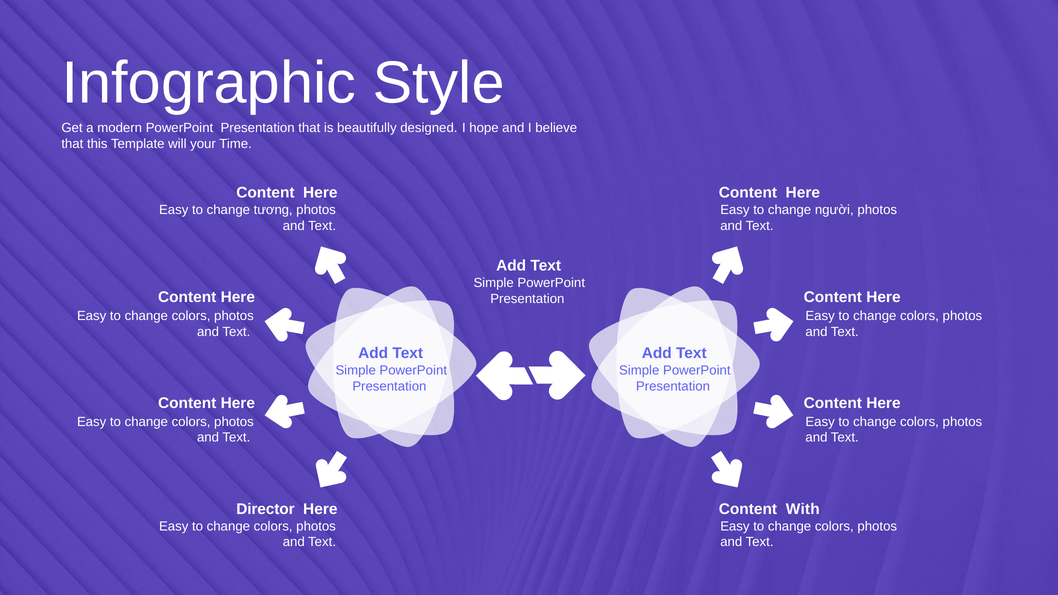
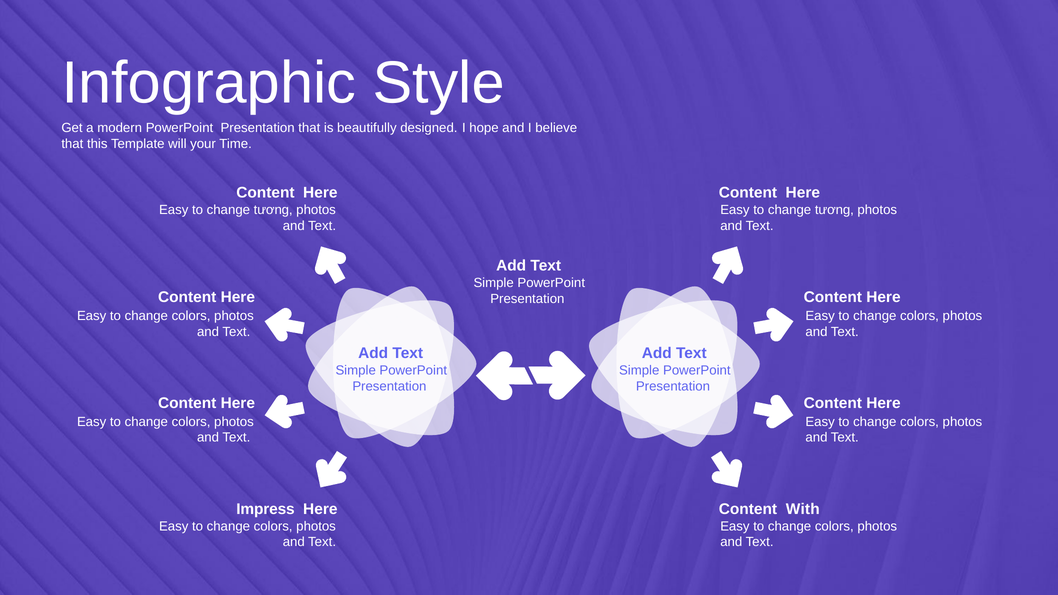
người: người -> tương (834, 210)
Director: Director -> Impress (265, 509)
